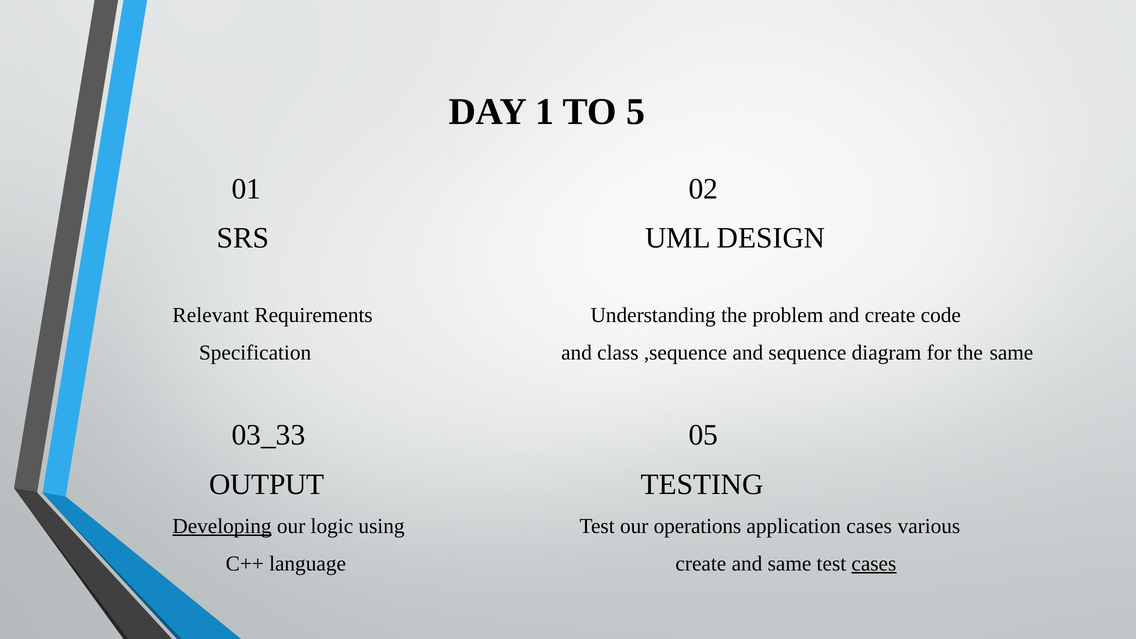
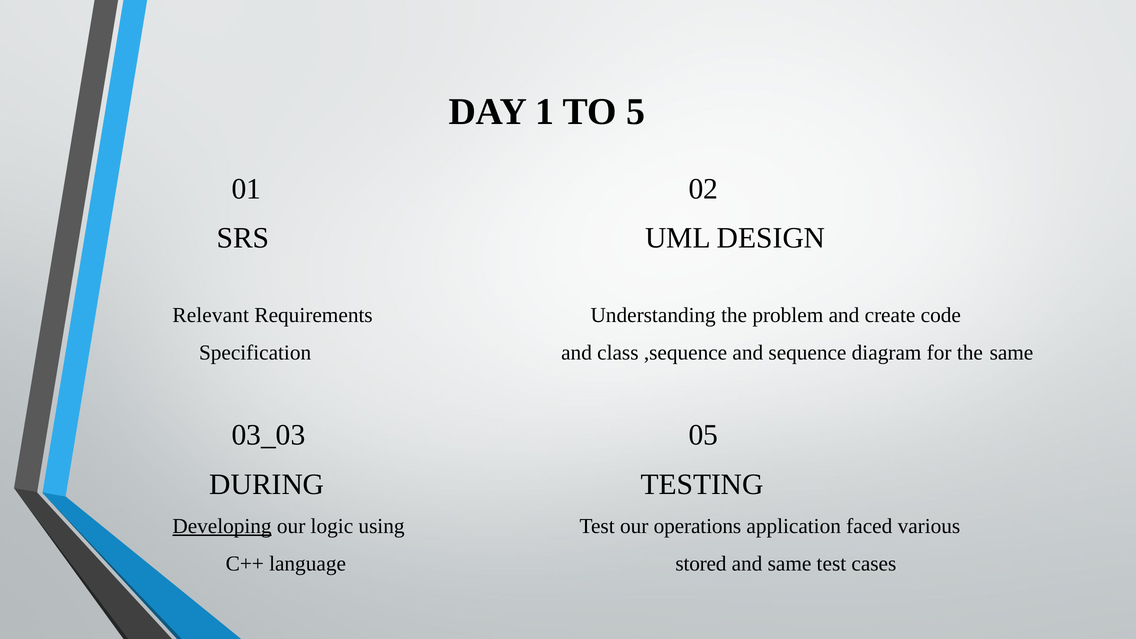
03_33: 03_33 -> 03_03 (268, 435)
OUTPUT: OUTPUT -> DURING (267, 484)
application cases: cases -> faced (869, 526)
language create: create -> stored (701, 564)
cases underline: present -> none (874, 564)
